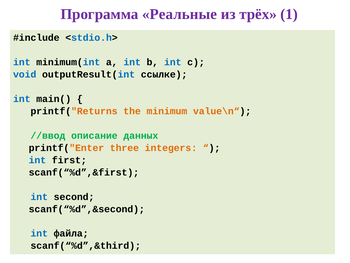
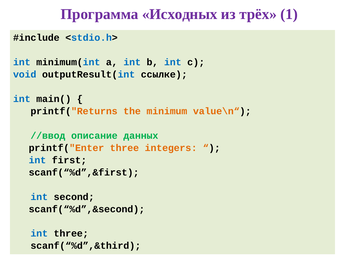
Реальные: Реальные -> Исходных (180, 14)
int файла: файла -> three (71, 233)
